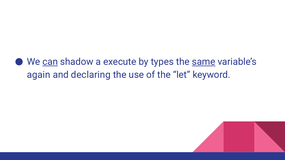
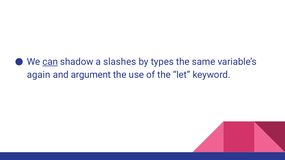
execute: execute -> slashes (120, 62)
same underline: present -> none (204, 62)
declaring: declaring -> argument (91, 75)
